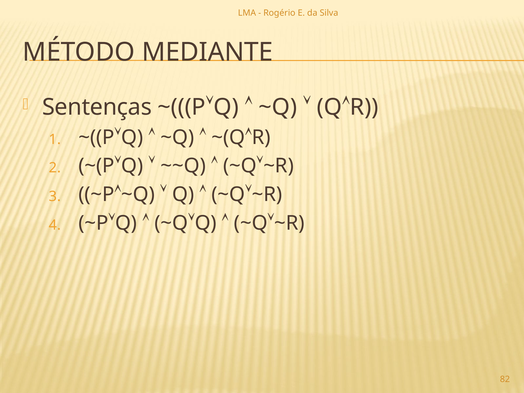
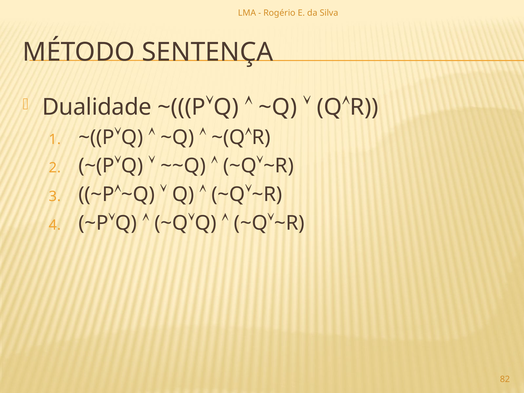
MEDIANTE: MEDIANTE -> SENTENÇA (207, 52)
Sentenças: Sentenças -> Dualidade (97, 107)
